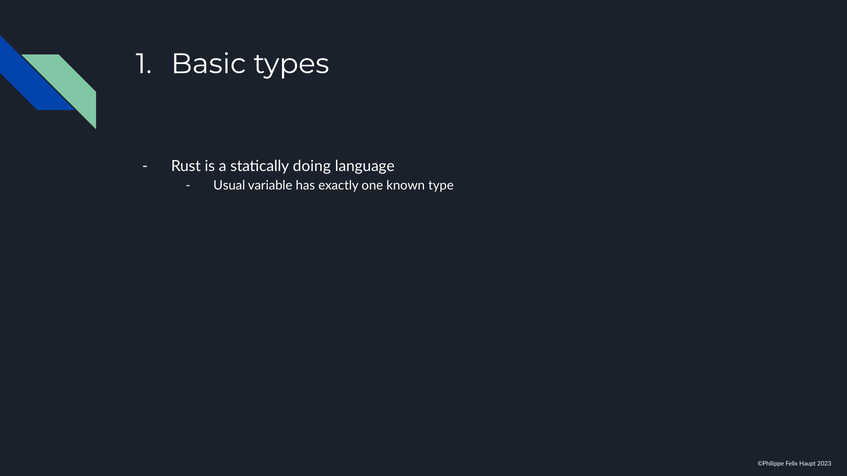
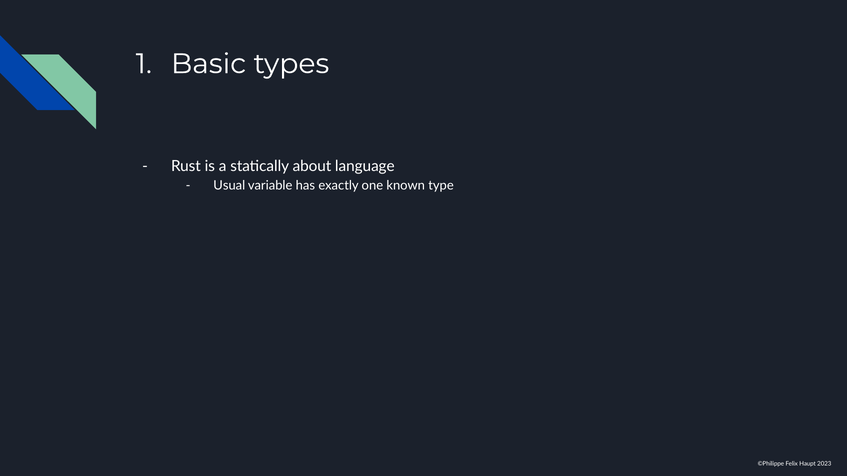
doing: doing -> about (312, 167)
